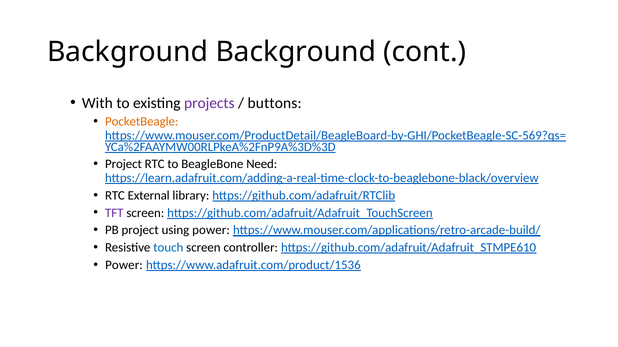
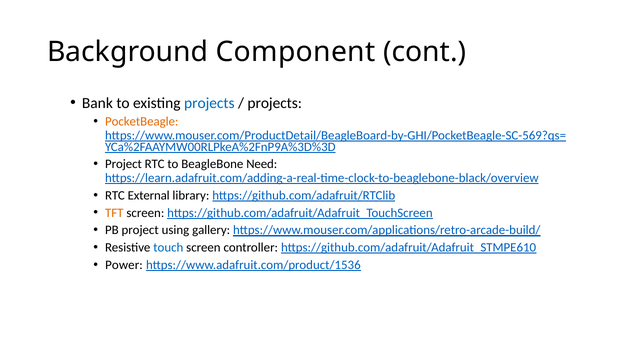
Background Background: Background -> Component (296, 52)
With: With -> Bank (97, 103)
projects colour: purple -> blue (209, 103)
buttons: buttons -> projects (275, 103)
TFT colour: purple -> orange (114, 213)
using power: power -> gallery (211, 231)
